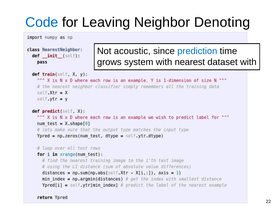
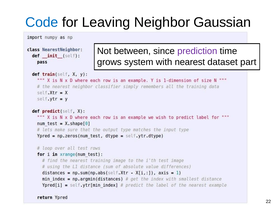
Denoting: Denoting -> Gaussian (222, 22)
acoustic: acoustic -> between (132, 51)
prediction colour: blue -> purple (197, 51)
dataset with: with -> part (248, 62)
